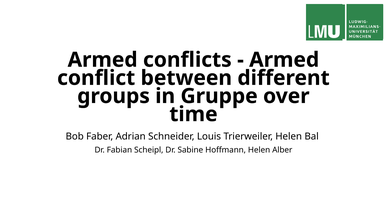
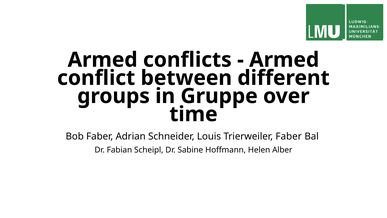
Trierweiler Helen: Helen -> Faber (289, 136)
